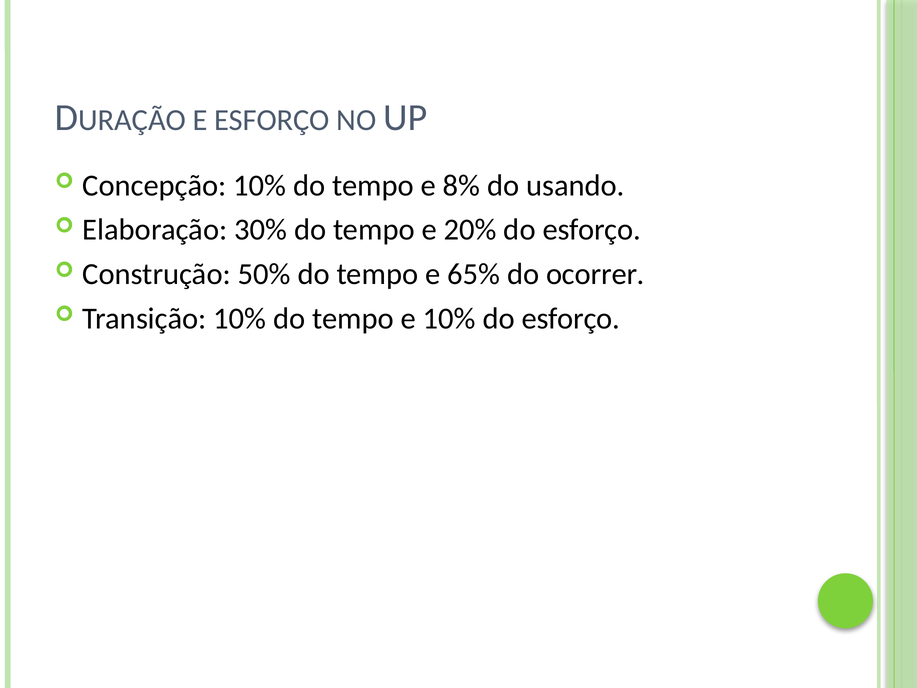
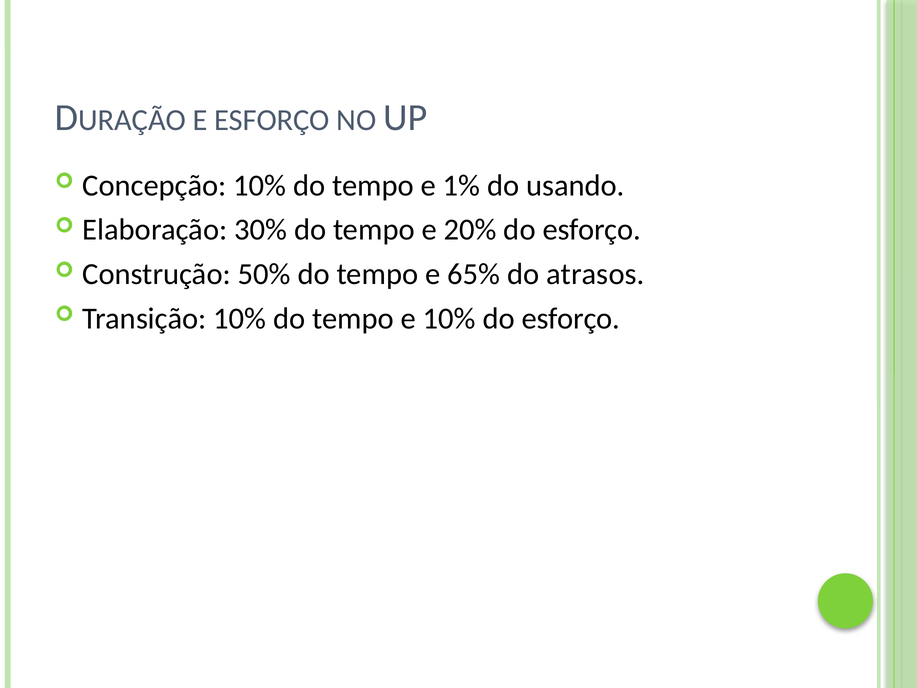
8%: 8% -> 1% (462, 185)
ocorrer: ocorrer -> atrasos (595, 274)
